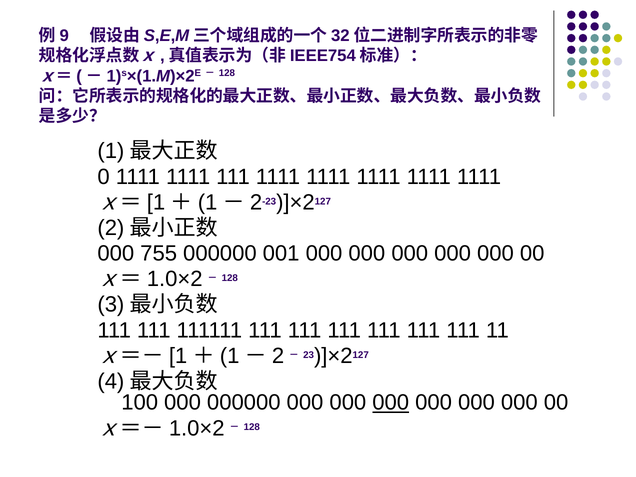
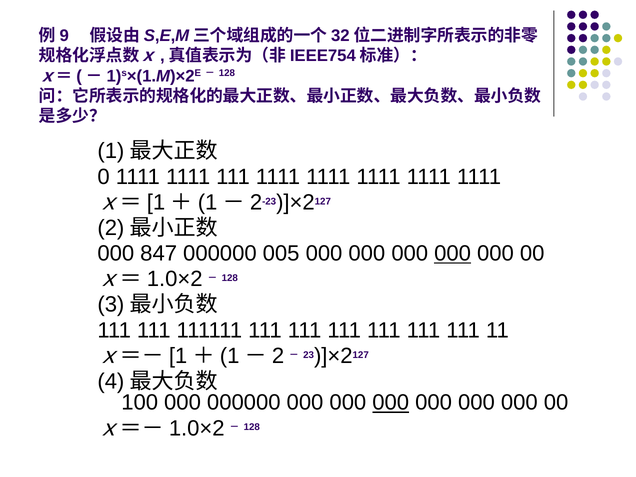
755: 755 -> 847 (159, 253)
001: 001 -> 005 (281, 253)
000 underline: none -> present (453, 253)
